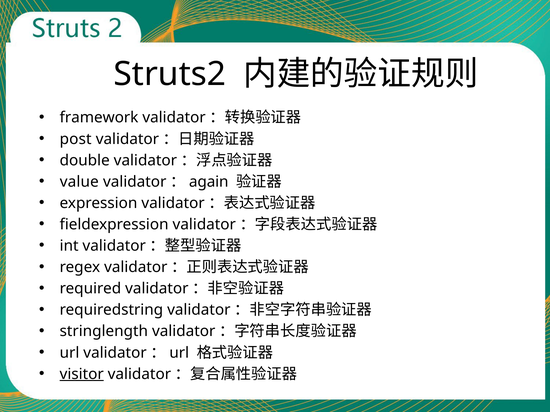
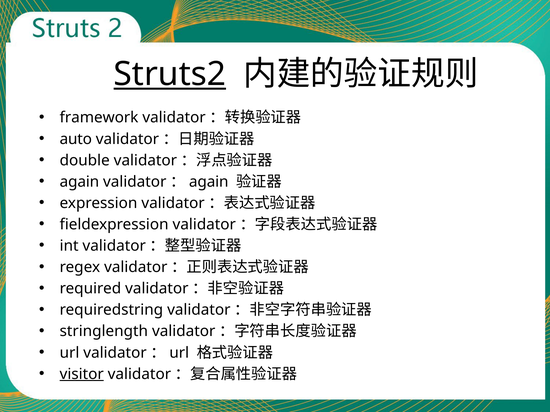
Struts2 underline: none -> present (170, 74)
post: post -> auto (76, 139)
value: value -> again (79, 182)
